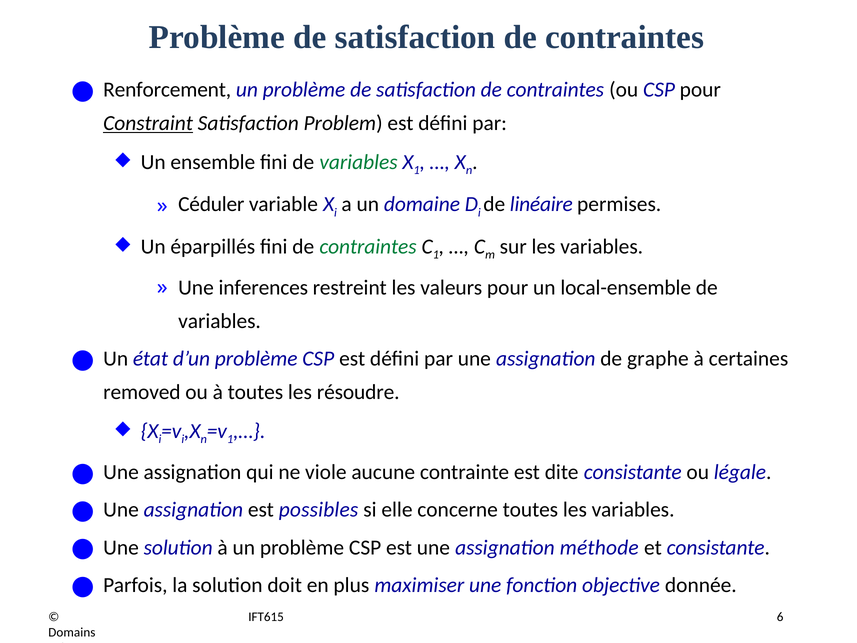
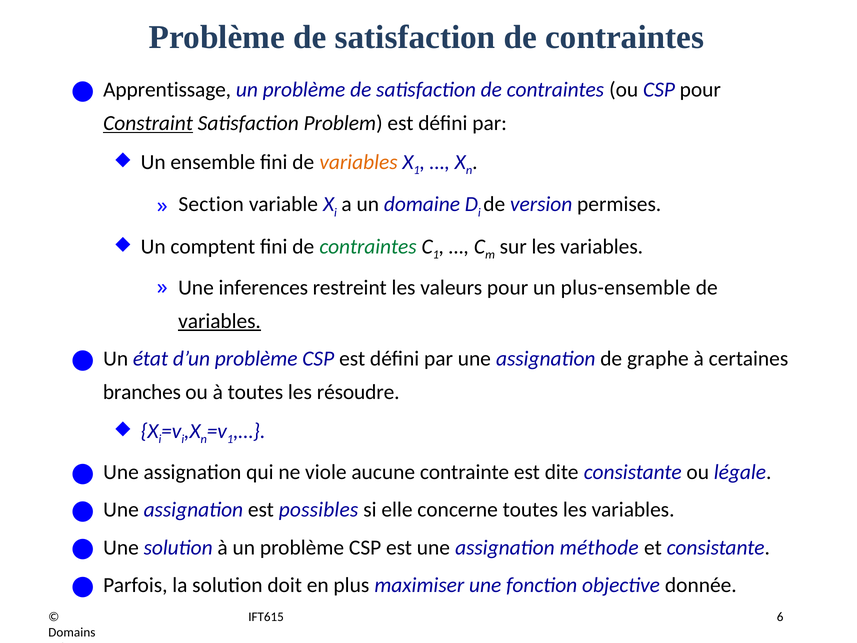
Renforcement: Renforcement -> Apprentissage (167, 90)
variables colour: green -> orange (358, 162)
Céduler: Céduler -> Section (211, 204)
linéaire: linéaire -> version (541, 204)
éparpillés: éparpillés -> comptent (213, 246)
local-ensemble: local-ensemble -> plus-ensemble (626, 288)
variables underline: none -> present (220, 321)
removed: removed -> branches (142, 392)
